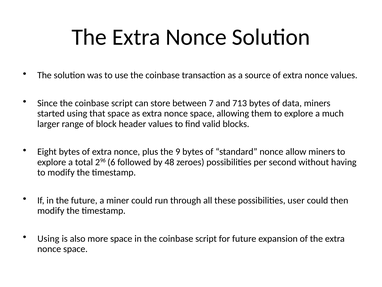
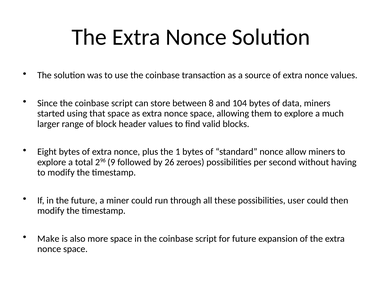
7: 7 -> 8 (211, 103)
713: 713 -> 104 (240, 103)
9: 9 -> 1 (178, 152)
6: 6 -> 9 (111, 162)
48: 48 -> 26 (169, 162)
Using: Using -> Make (48, 238)
